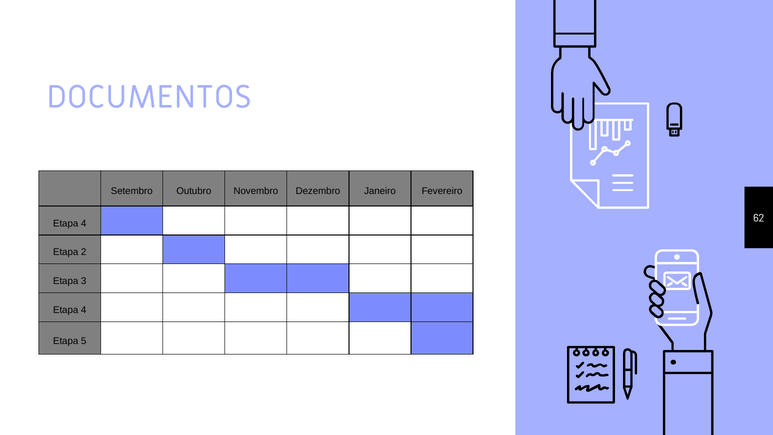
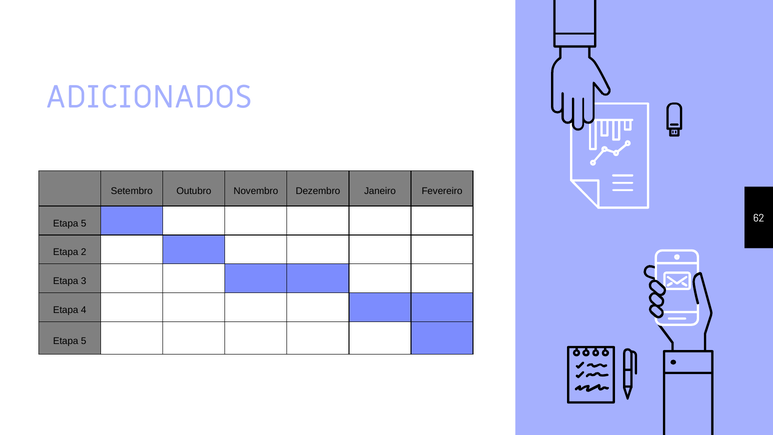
DOCUMENTOS: DOCUMENTOS -> ADICIONADOS (149, 97)
4: 4 -> 5 (84, 223)
